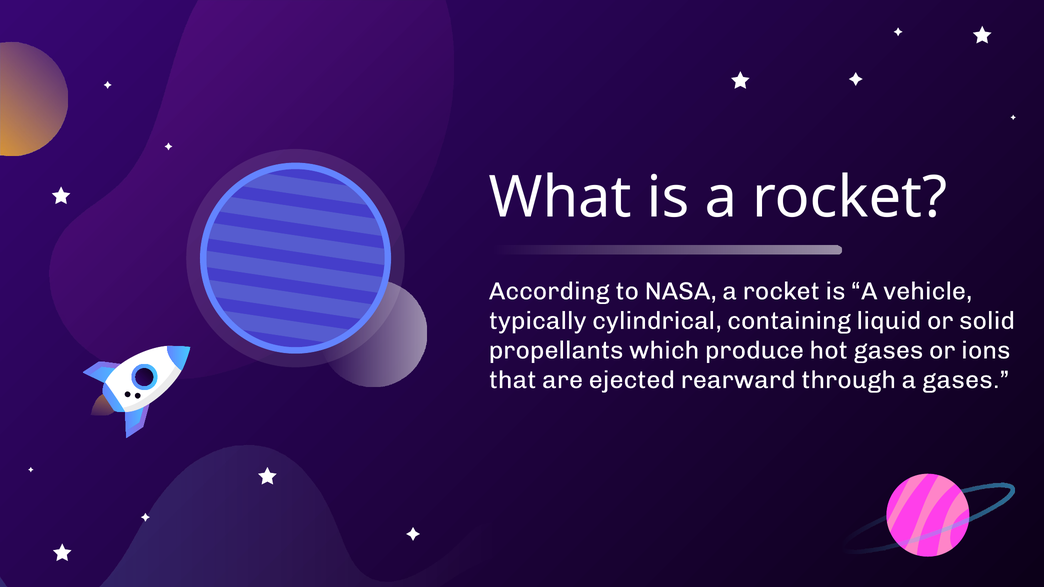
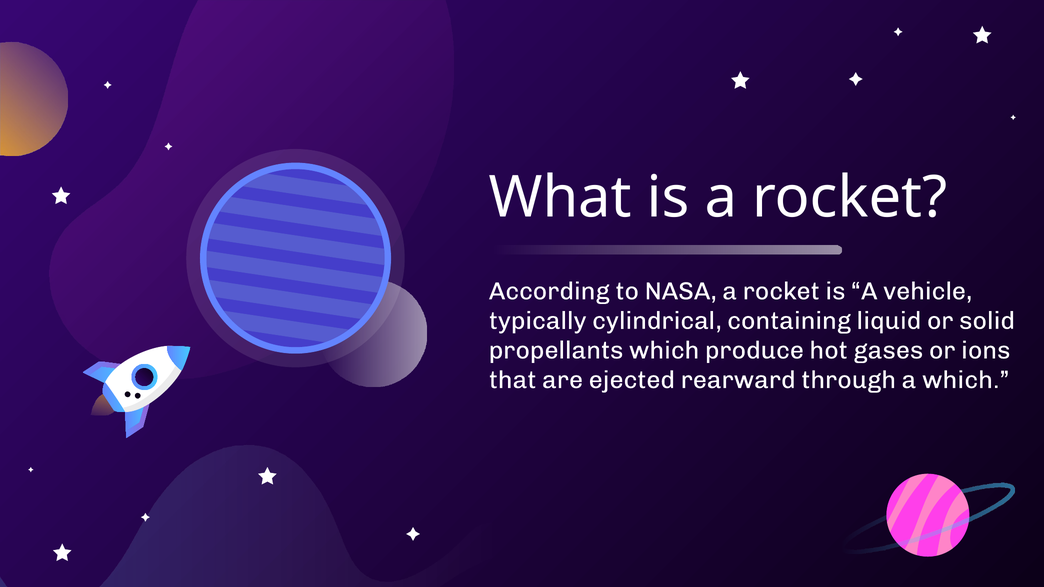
a gases: gases -> which (966, 380)
